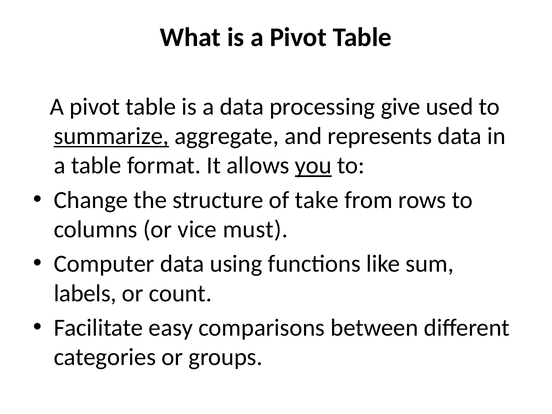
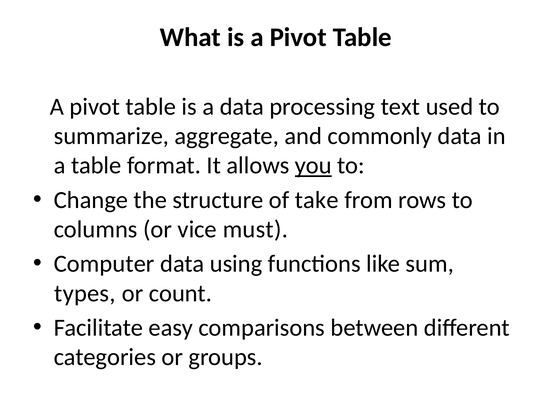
give: give -> text (400, 107)
summarize underline: present -> none (111, 136)
represents: represents -> commonly (380, 136)
labels: labels -> types (85, 293)
